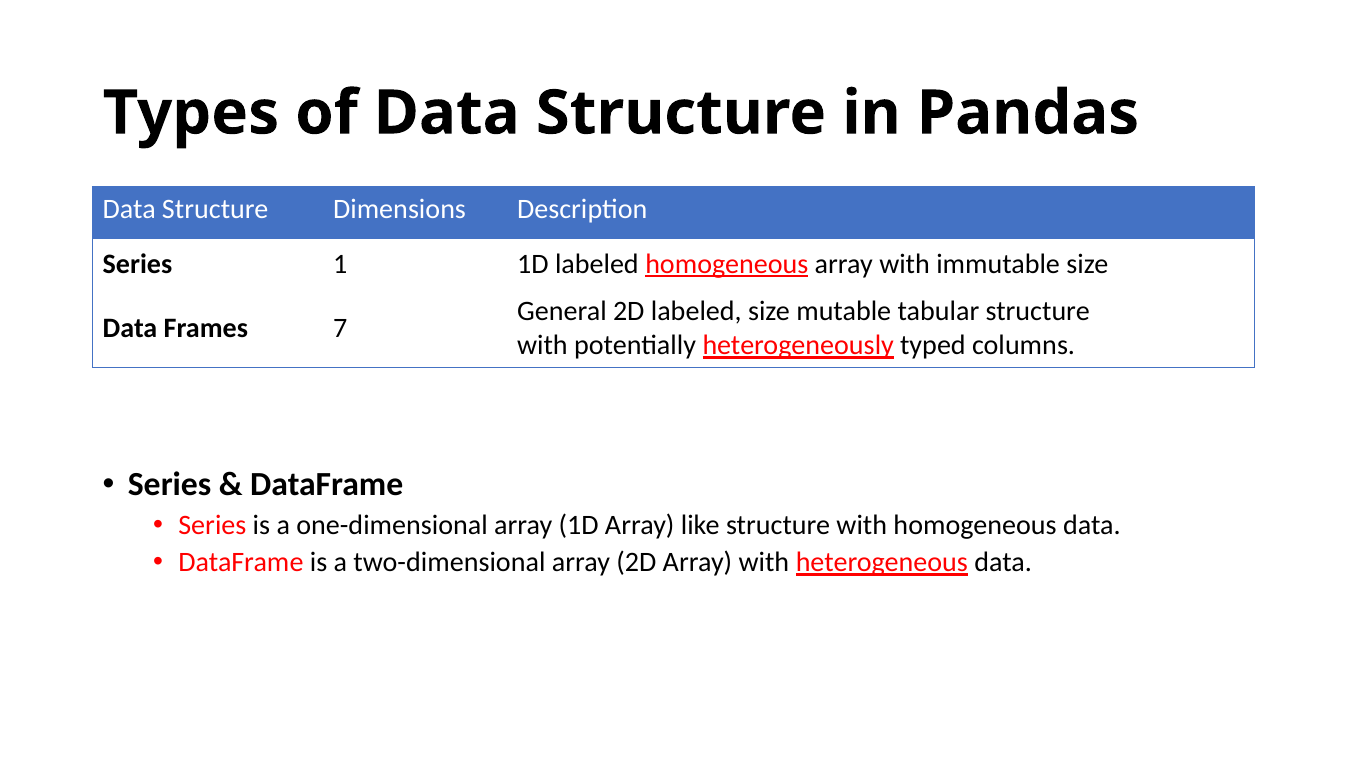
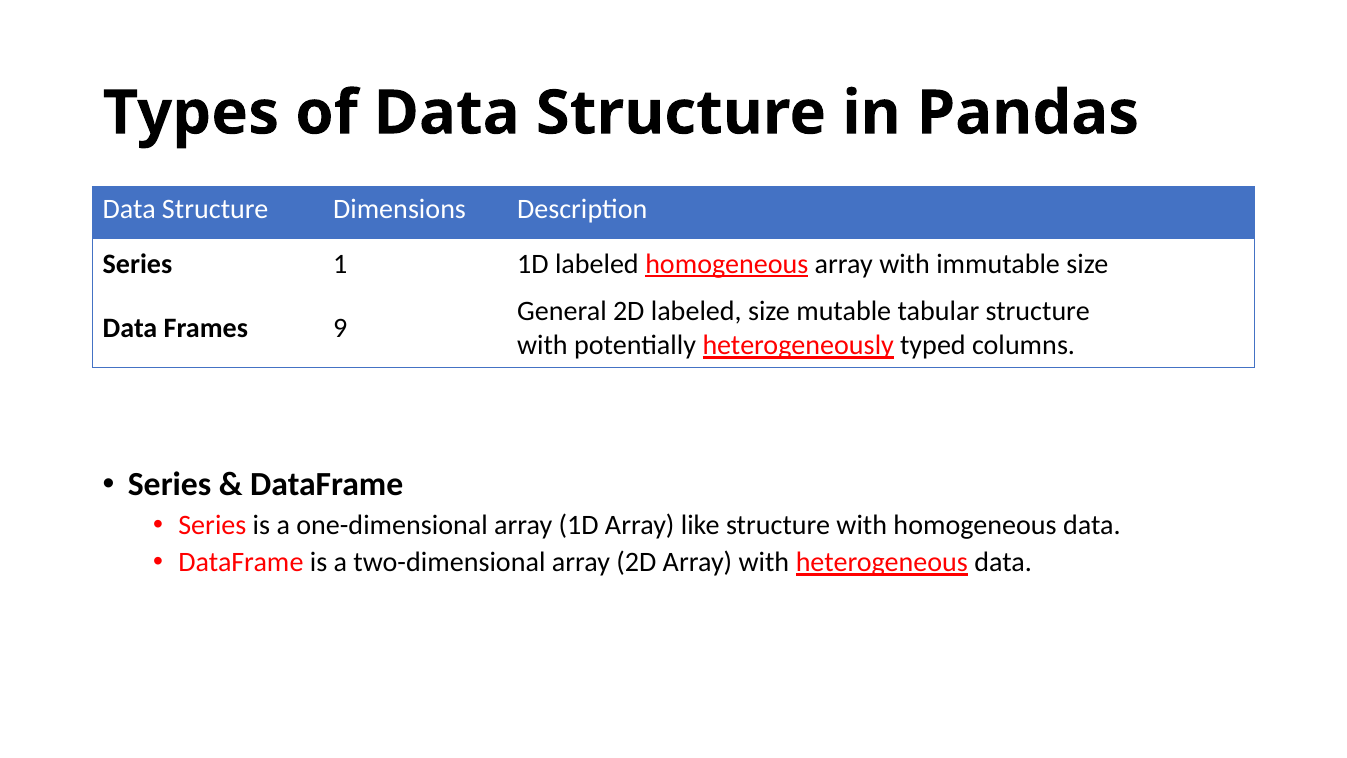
7: 7 -> 9 (340, 328)
